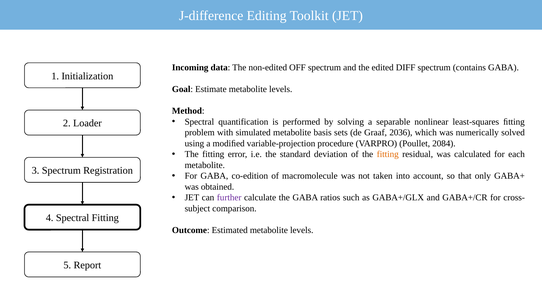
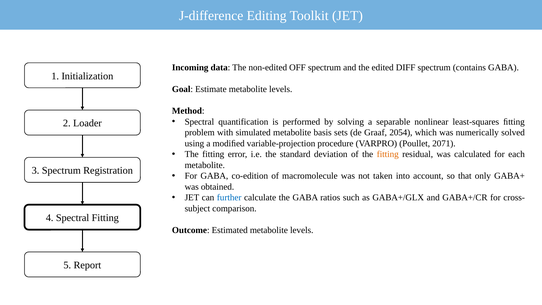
2036: 2036 -> 2054 (401, 133)
2084: 2084 -> 2071 (444, 143)
further colour: purple -> blue (229, 198)
